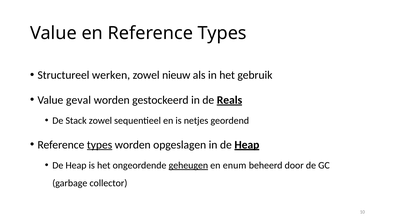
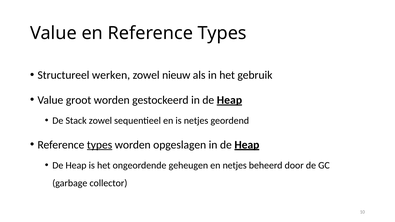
geval: geval -> groot (79, 100)
gestockeerd in de Reals: Reals -> Heap (229, 100)
geheugen underline: present -> none (188, 166)
en enum: enum -> netjes (235, 166)
